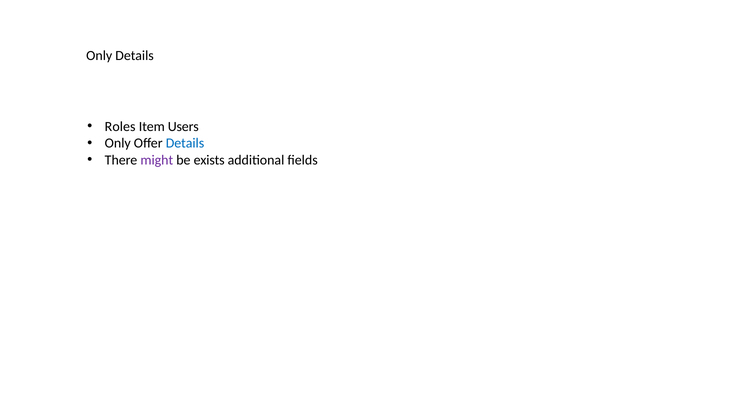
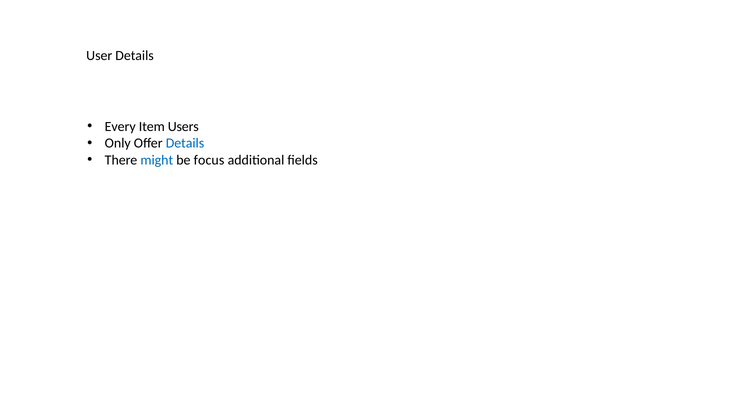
Only: Only -> User (99, 56)
Roles: Roles -> Every (120, 127)
might colour: purple -> blue (157, 160)
exists: exists -> focus (209, 160)
